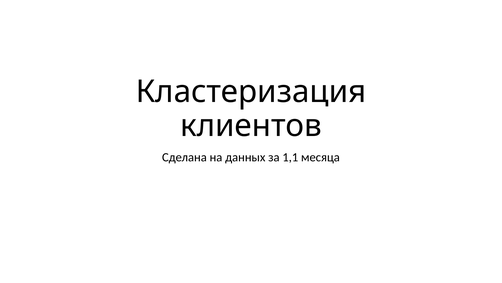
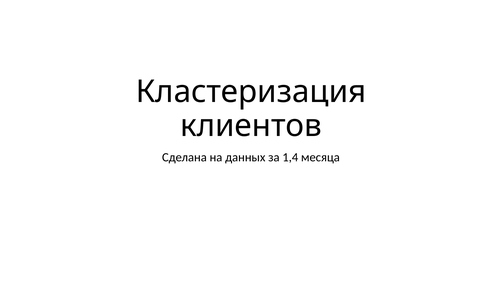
1,1: 1,1 -> 1,4 (290, 157)
